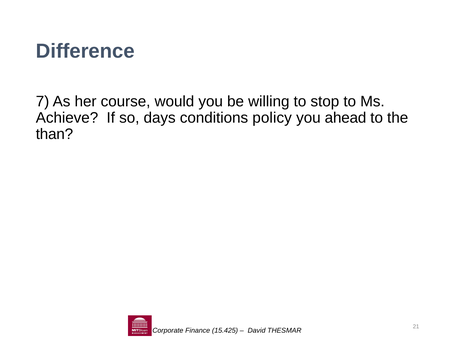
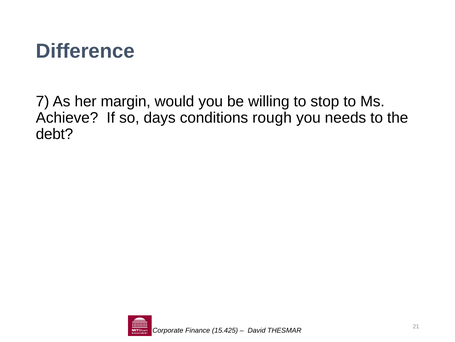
course: course -> margin (126, 101)
policy: policy -> rough (272, 118)
ahead: ahead -> needs (345, 118)
than: than -> debt (54, 134)
